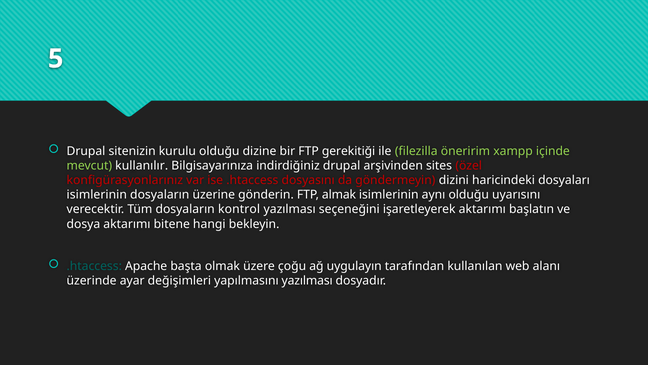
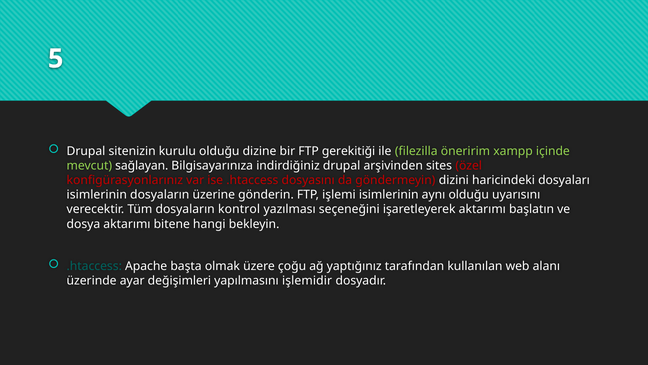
kullanılır: kullanılır -> sağlayan (142, 165)
almak: almak -> işlemi (339, 195)
uygulayın: uygulayın -> yaptığınız (354, 266)
yapılmasını yazılması: yazılması -> işlemidir (307, 280)
